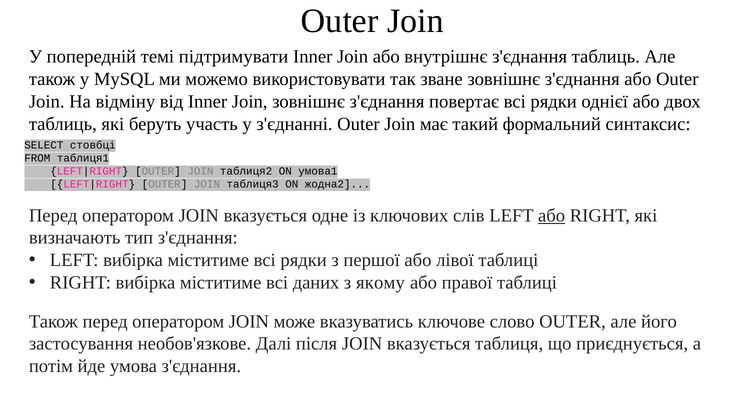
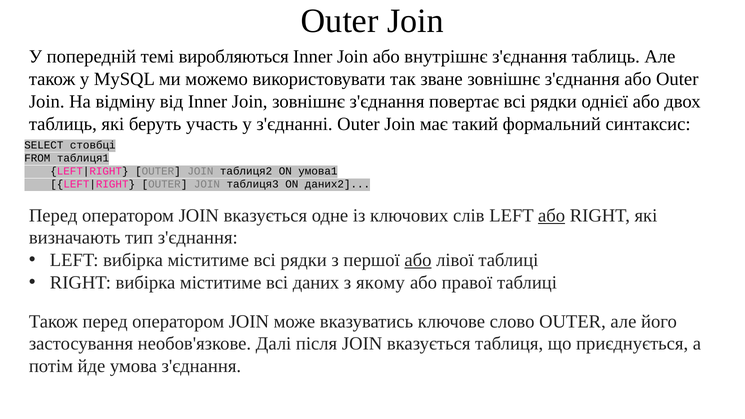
підтримувати: підтримувати -> виробляються (234, 57)
жодна2: жодна2 -> даних2 (337, 184)
або underline: none -> present (418, 260)
